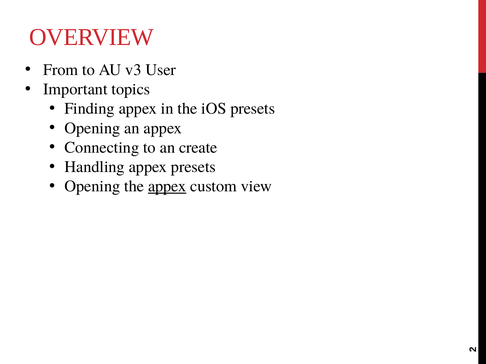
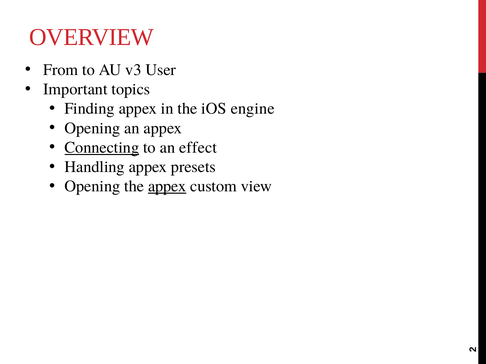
iOS presets: presets -> engine (253, 109)
Connecting underline: none -> present (102, 148)
create: create -> effect (198, 148)
